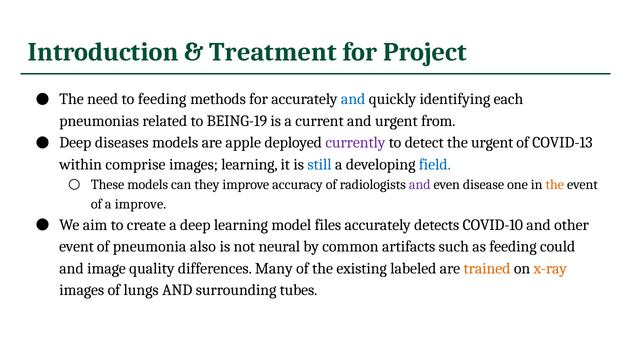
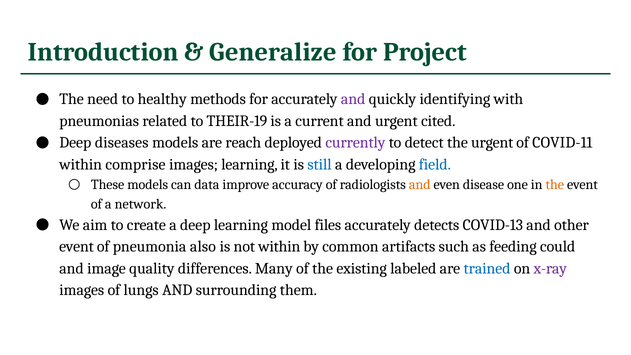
Treatment: Treatment -> Generalize (273, 52)
to feeding: feeding -> healthy (162, 99)
and colour: blue -> purple (353, 99)
each: each -> with (508, 99)
BEING-19: BEING-19 -> THEIR-19 (237, 121)
from: from -> cited (438, 121)
apple: apple -> reach (243, 143)
COVID-13: COVID-13 -> COVID-11 (562, 143)
they: they -> data (207, 185)
and colour: purple -> orange (420, 185)
a improve: improve -> network (141, 204)
COVID-10: COVID-10 -> COVID-13 (493, 225)
not neural: neural -> within (279, 247)
trained colour: orange -> blue (487, 268)
x-ray colour: orange -> purple (550, 268)
tubes: tubes -> them (298, 290)
